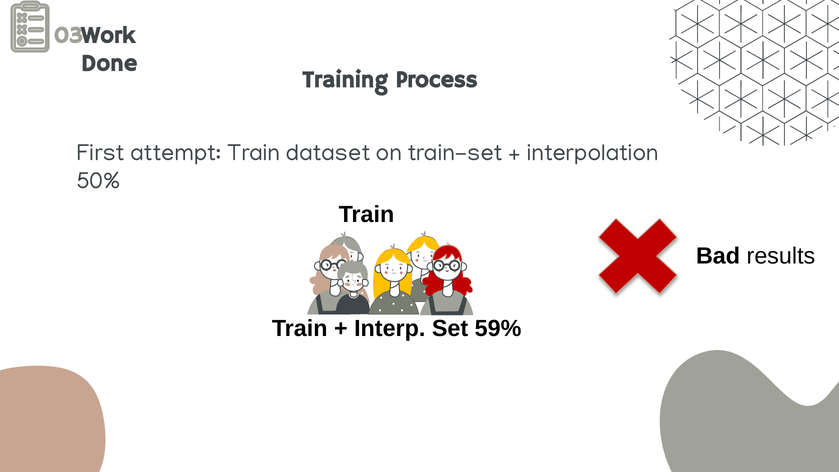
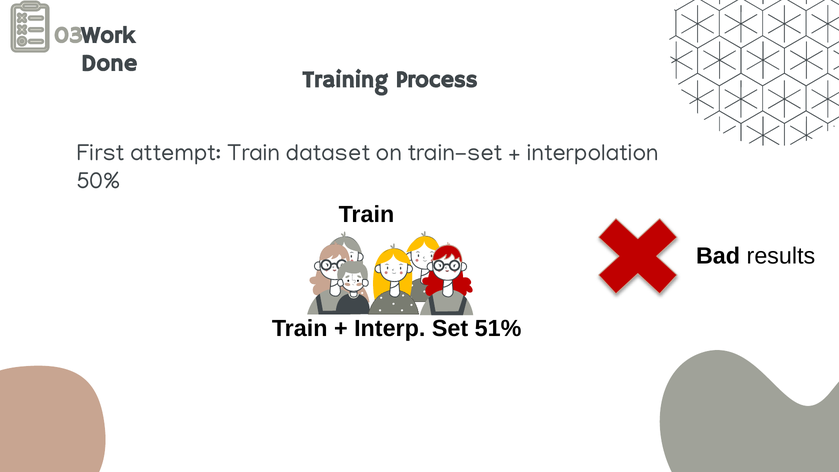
59%: 59% -> 51% (498, 328)
